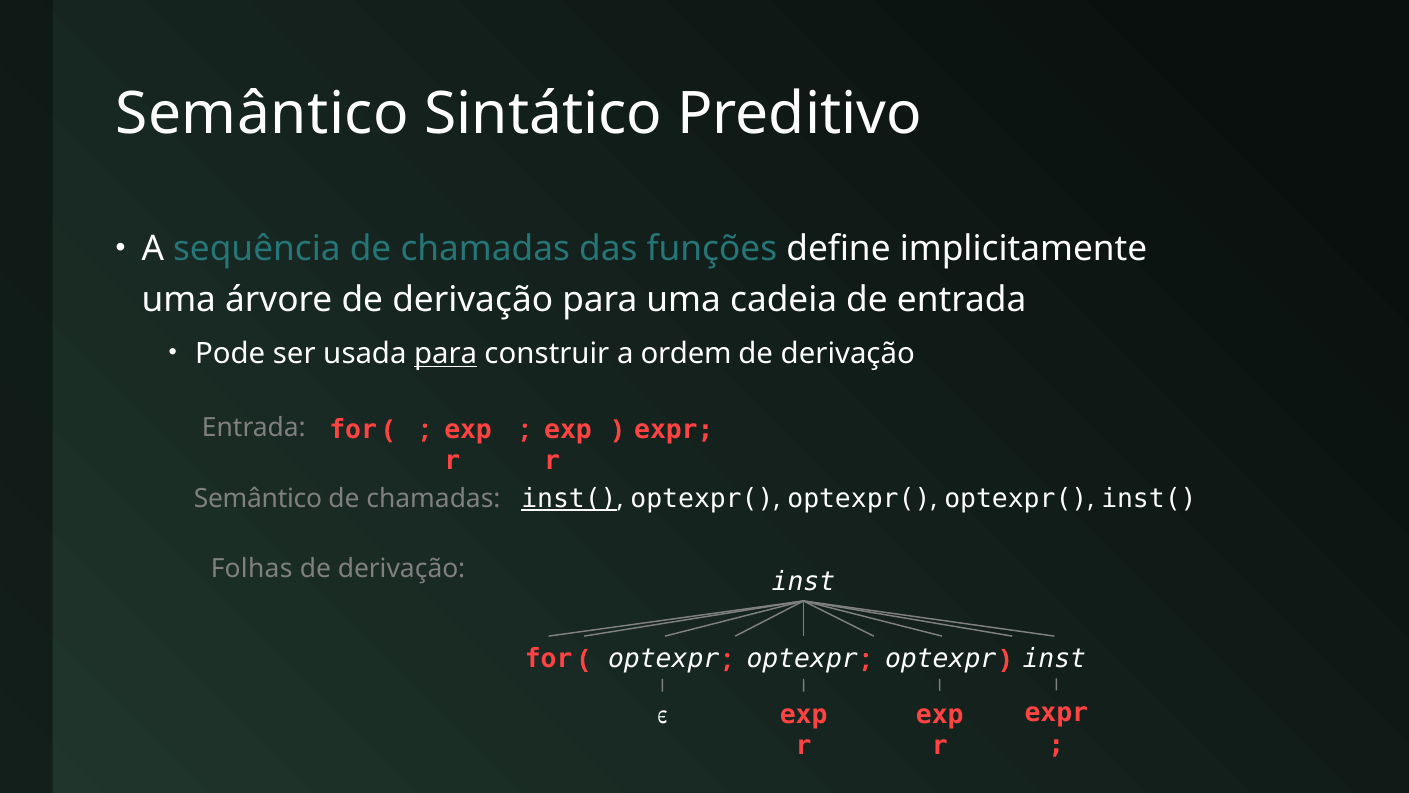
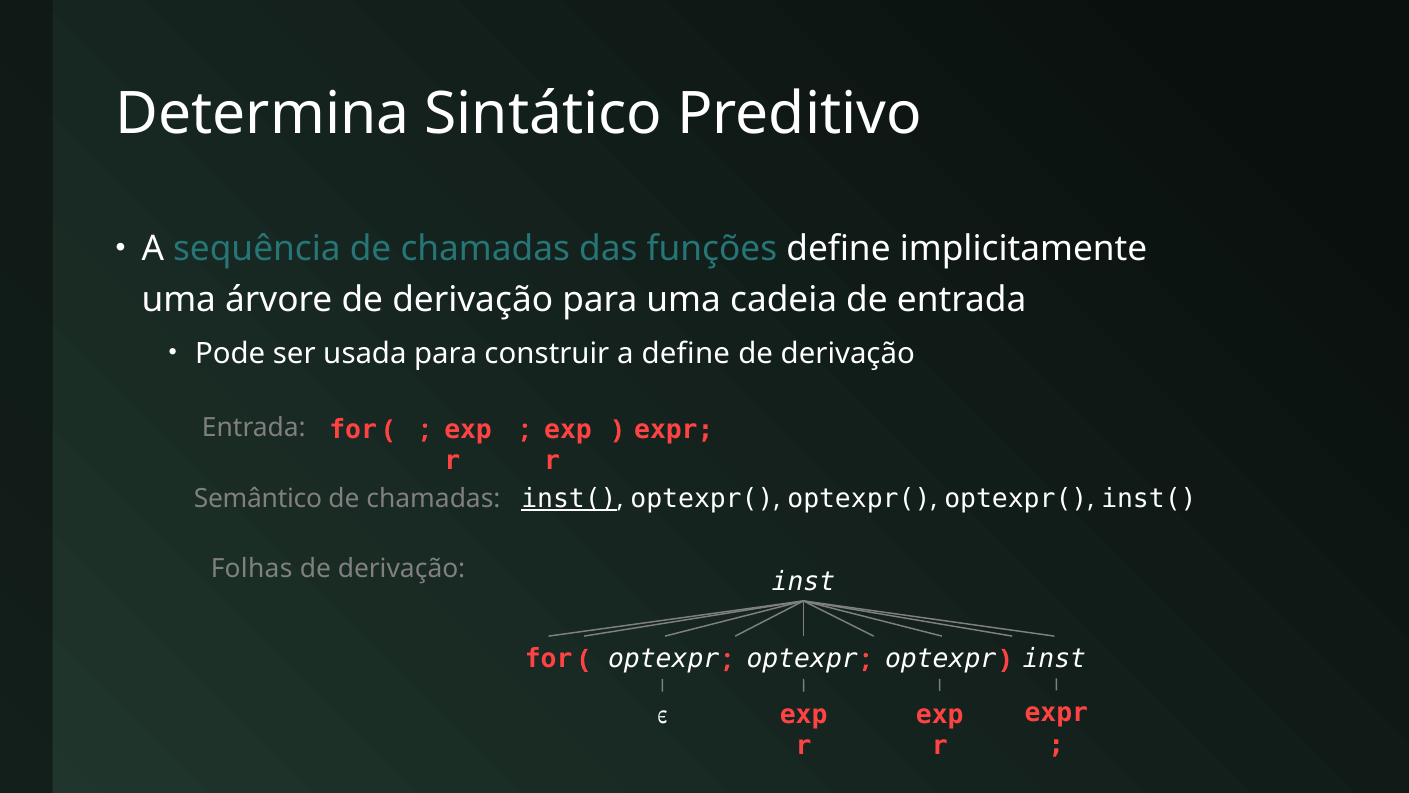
Semântico: Semântico -> Determina (263, 114)
para underline: present -> none (446, 354)
a ordem: ordem -> define (686, 354)
